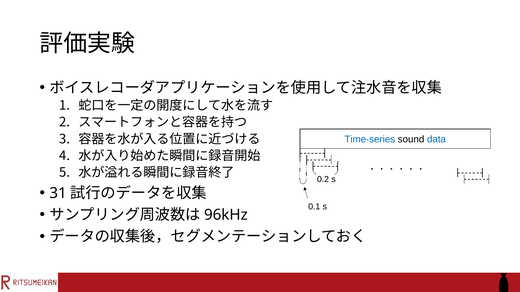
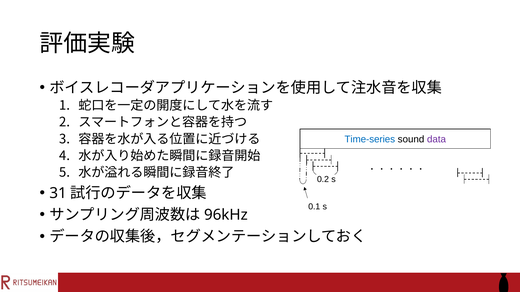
data colour: blue -> purple (436, 140)
